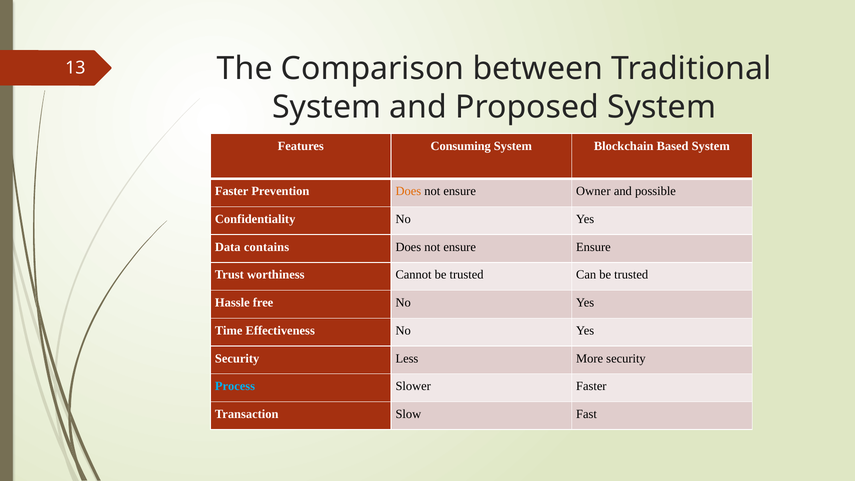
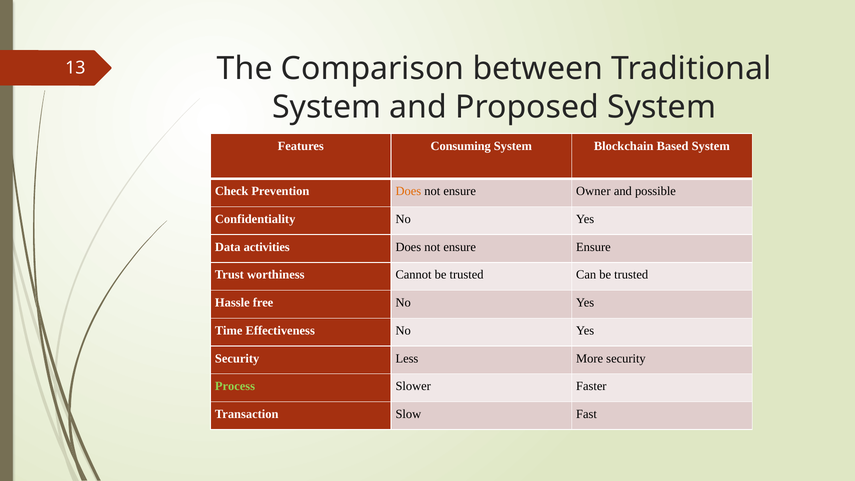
Faster: Faster -> Check (232, 191)
contains: contains -> activities (267, 247)
Process colour: light blue -> light green (235, 386)
